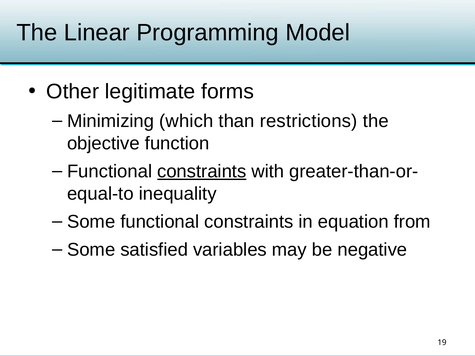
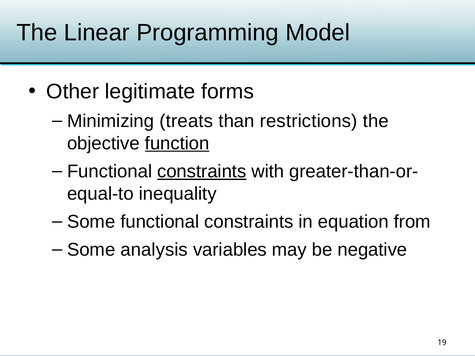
which: which -> treats (186, 121)
function underline: none -> present (177, 143)
satisfied: satisfied -> analysis (154, 250)
